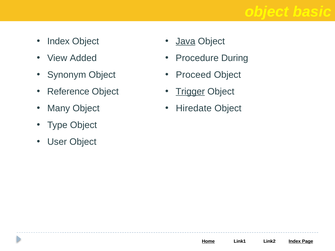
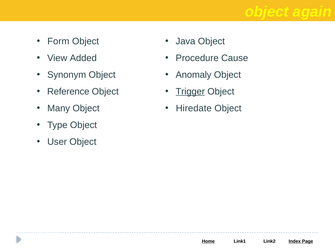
basic: basic -> again (312, 12)
Index: Index -> Form (58, 41)
Java underline: present -> none (185, 41)
During: During -> Cause (235, 58)
Proceed: Proceed -> Anomaly (194, 75)
